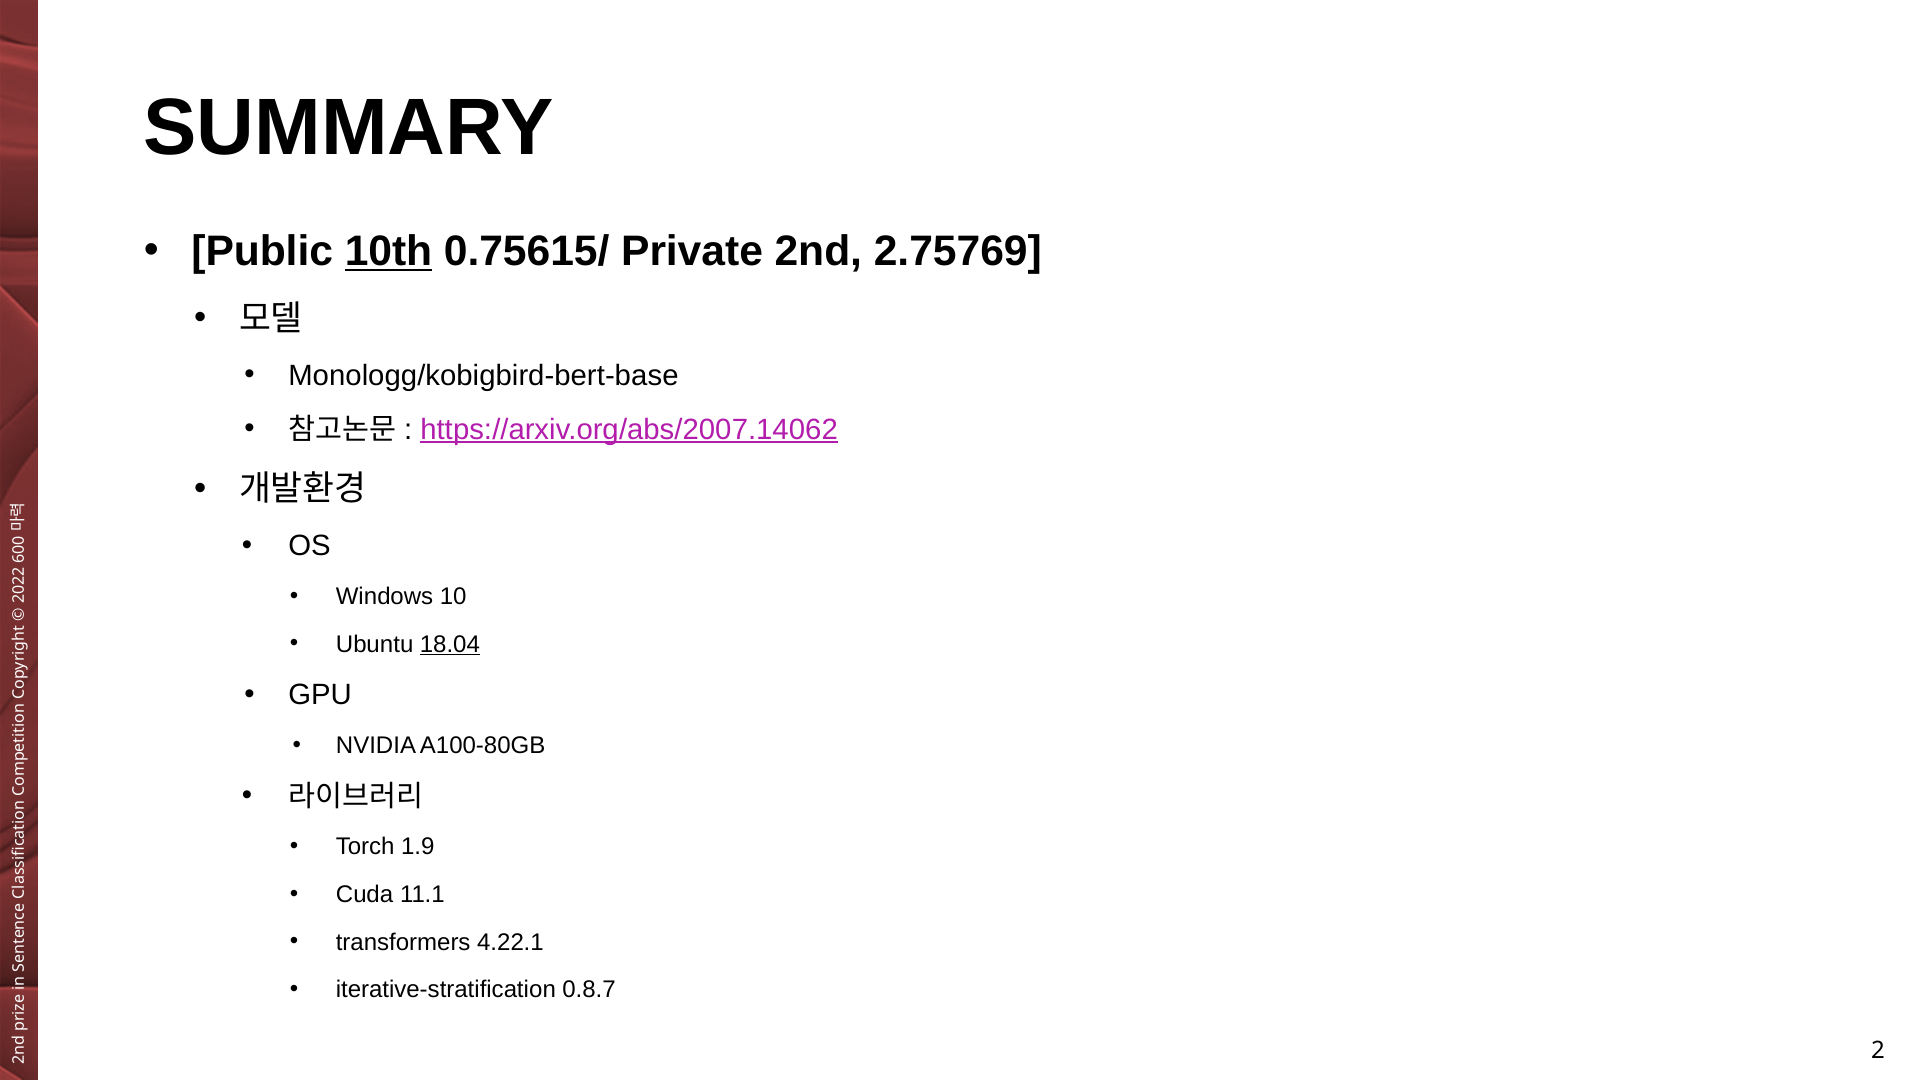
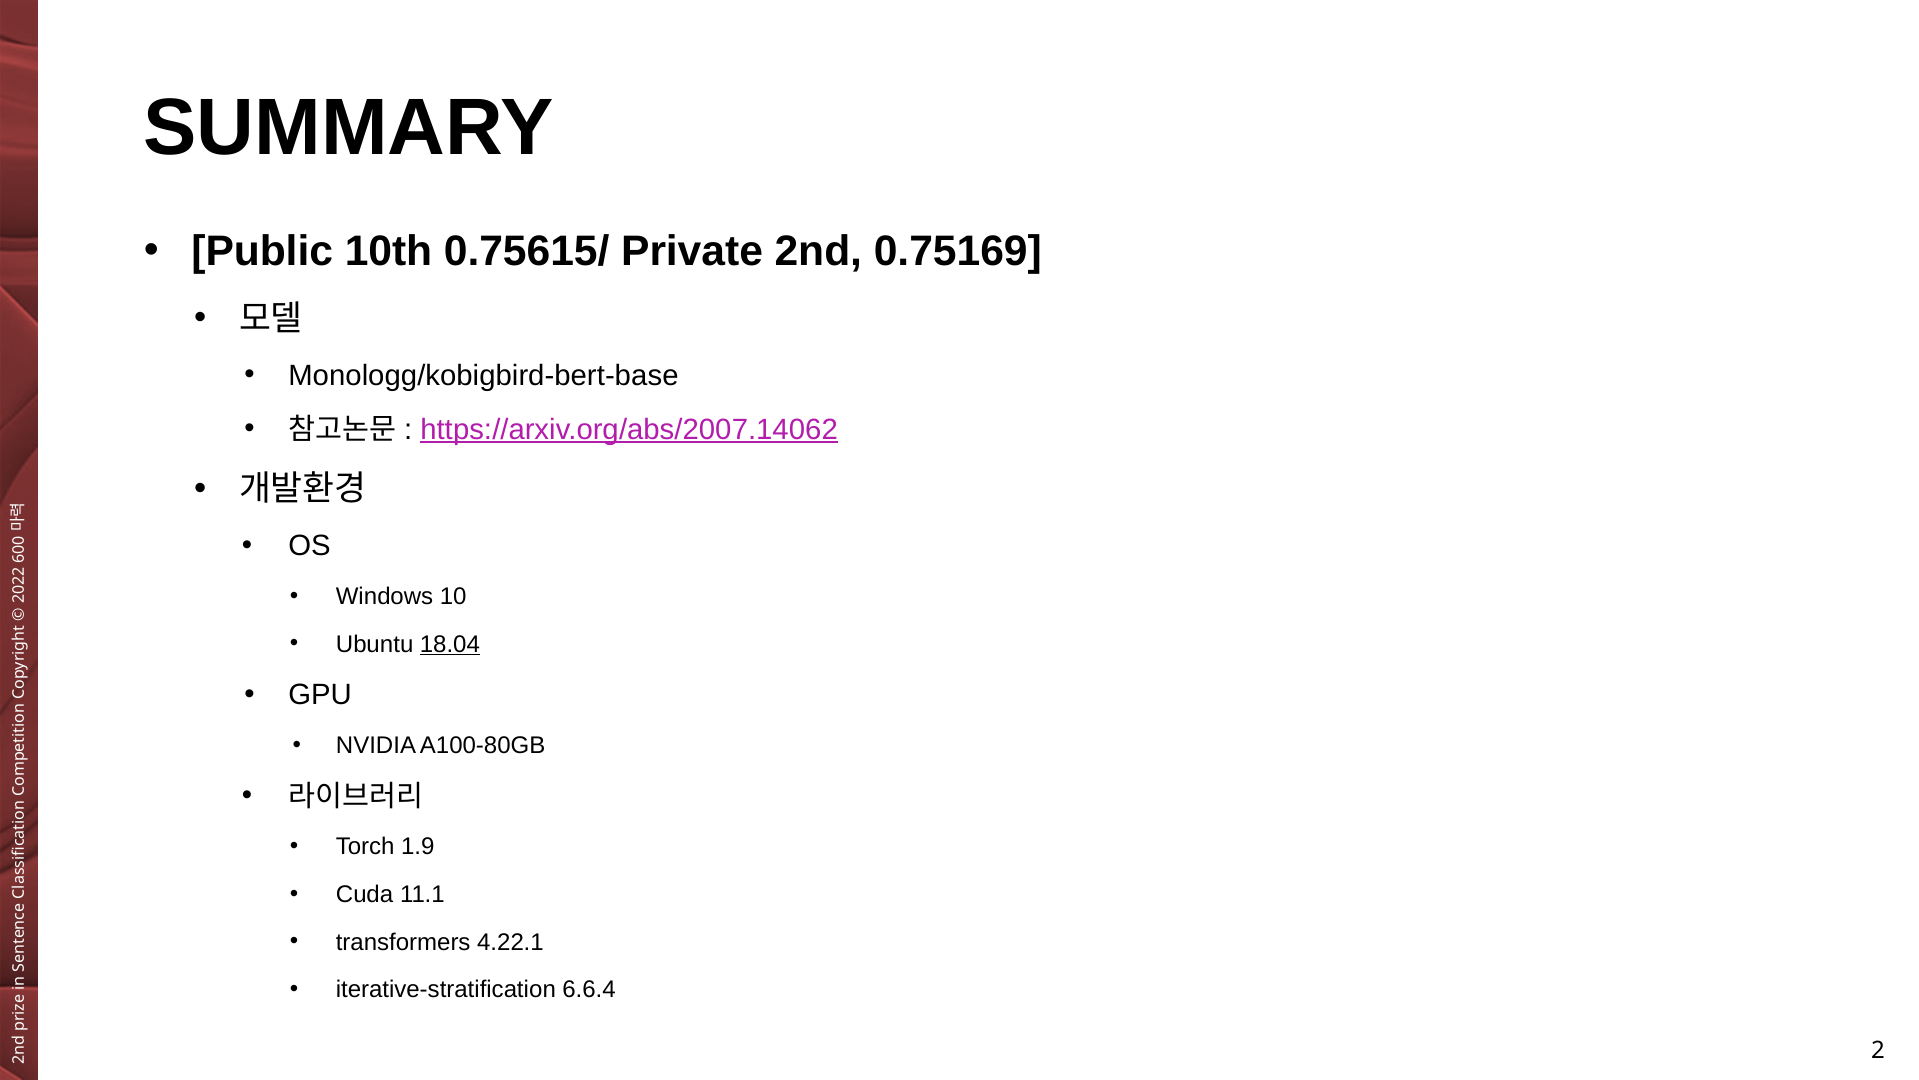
10th underline: present -> none (388, 252)
2.75769: 2.75769 -> 0.75169 (958, 252)
0.8.7: 0.8.7 -> 6.6.4 (589, 989)
